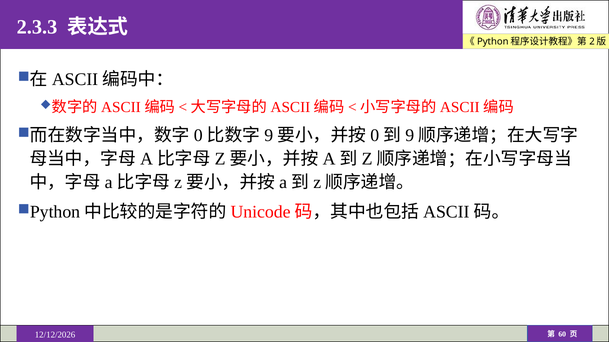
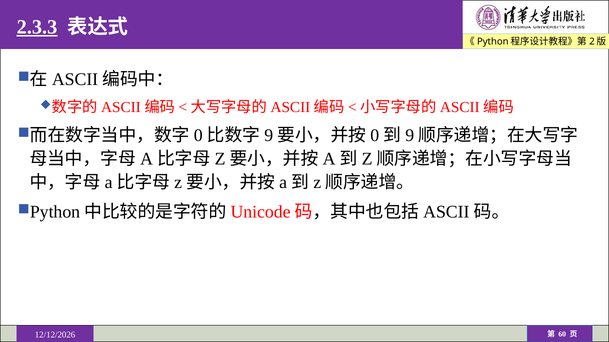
2.3.3 underline: none -> present (37, 27)
